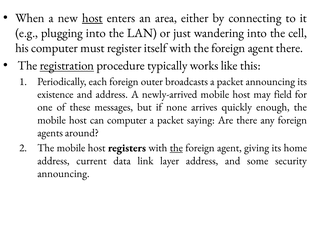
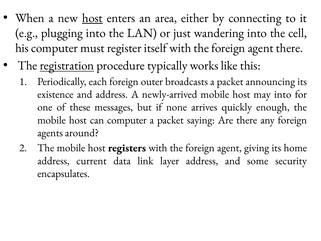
may field: field -> into (283, 94)
the underline: present -> none (176, 148)
announcing: announcing -> encapsulates (63, 173)
